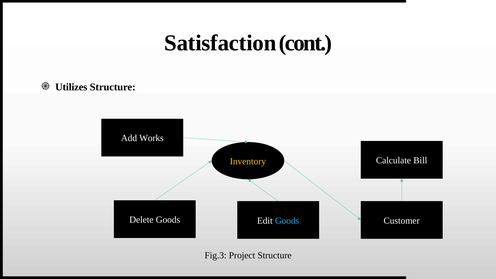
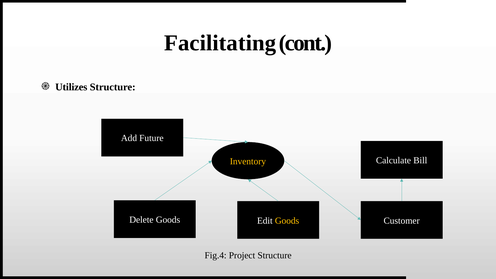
Satisfaction: Satisfaction -> Facilitating (220, 43)
Works: Works -> Future (151, 138)
Goods colour: light blue -> yellow (287, 221)
Fig.3: Fig.3 -> Fig.4 (216, 255)
